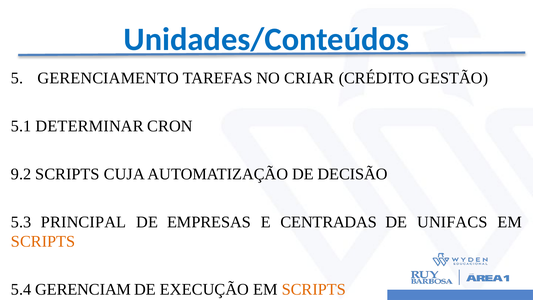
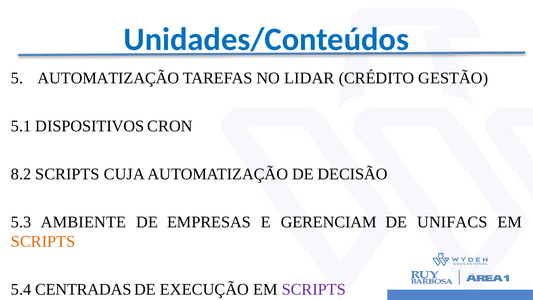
GERENCIAMENTO: GERENCIAMENTO -> AUTOMATIZAÇÃO (108, 78)
CRIAR: CRIAR -> LIDAR (309, 78)
DETERMINAR: DETERMINAR -> DISPOSITIVOS (90, 126)
9.2: 9.2 -> 8.2 (21, 174)
PRINCIPAL: PRINCIPAL -> AMBIENTE (84, 222)
CENTRADAS: CENTRADAS -> GERENCIAM (329, 222)
GERENCIAM: GERENCIAM -> CENTRADAS (83, 289)
SCRIPTS colour: orange -> purple (314, 289)
